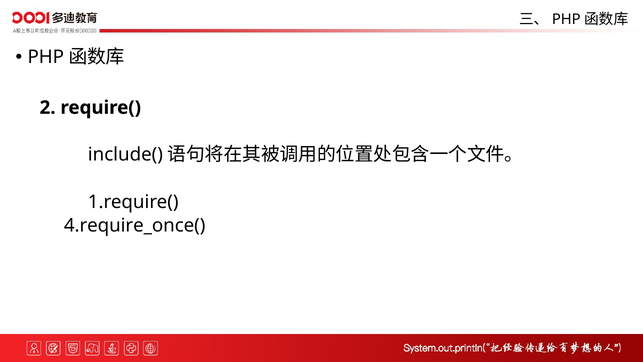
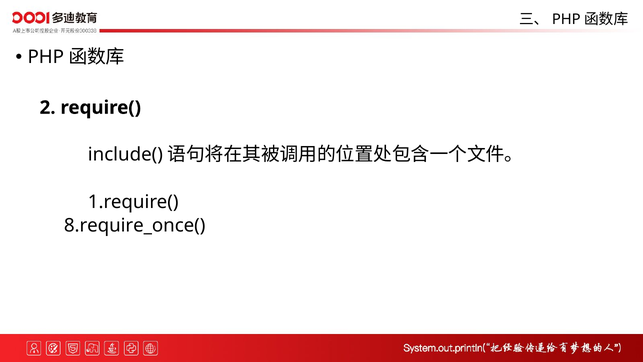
4.require_once(: 4.require_once( -> 8.require_once( (135, 225)
